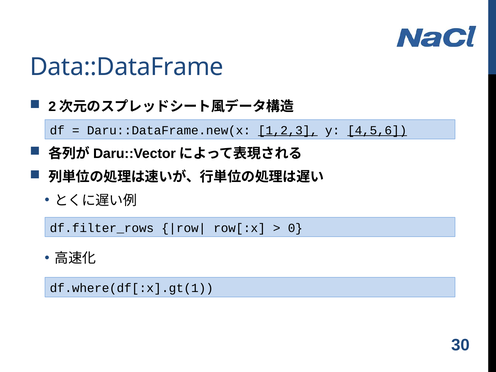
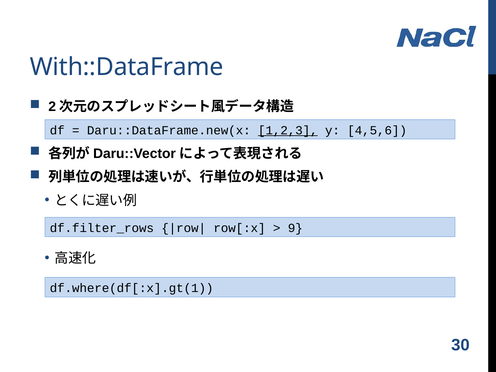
Data::DataFrame: Data::DataFrame -> With::DataFrame (127, 67)
4,5,6 underline: present -> none (377, 130)
0: 0 -> 9 (295, 228)
